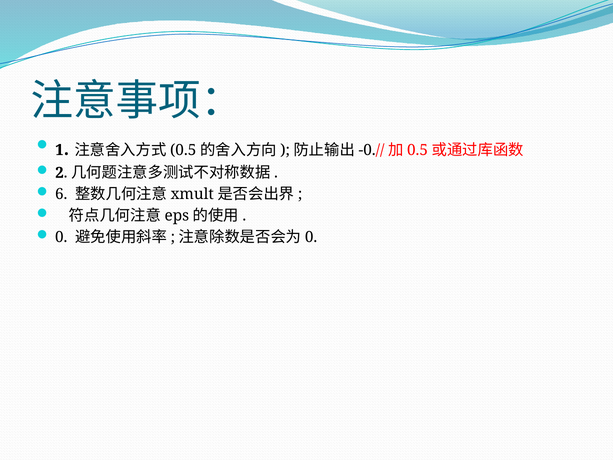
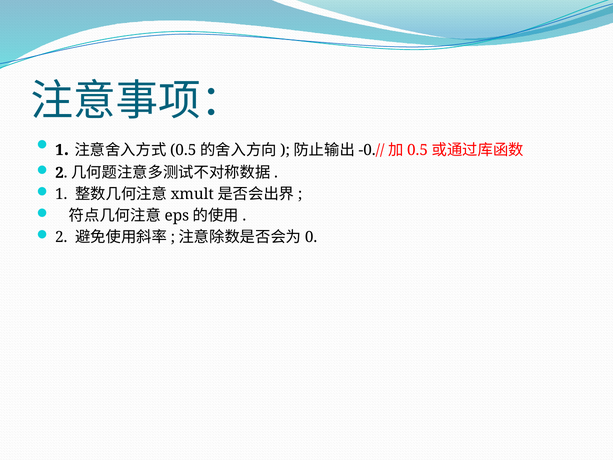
6: 6 -> 1 (61, 194)
0: 0 -> 2 (61, 237)
